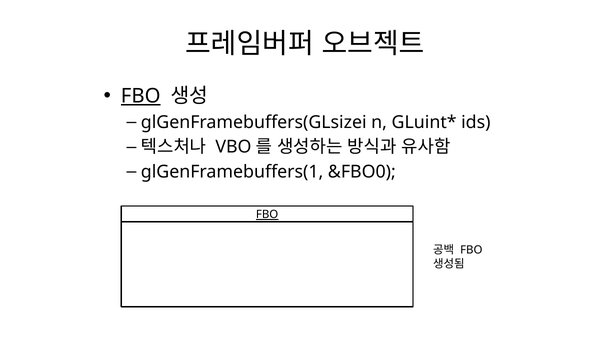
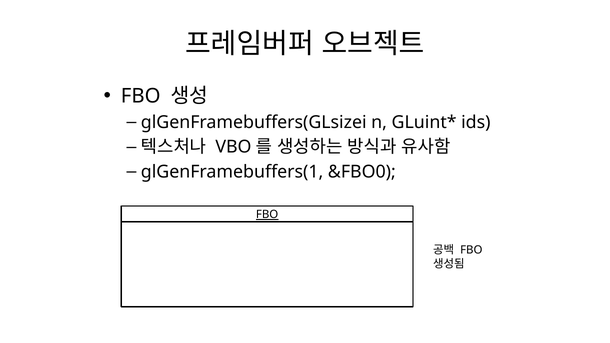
FBO underline: present -> none (141, 96)
